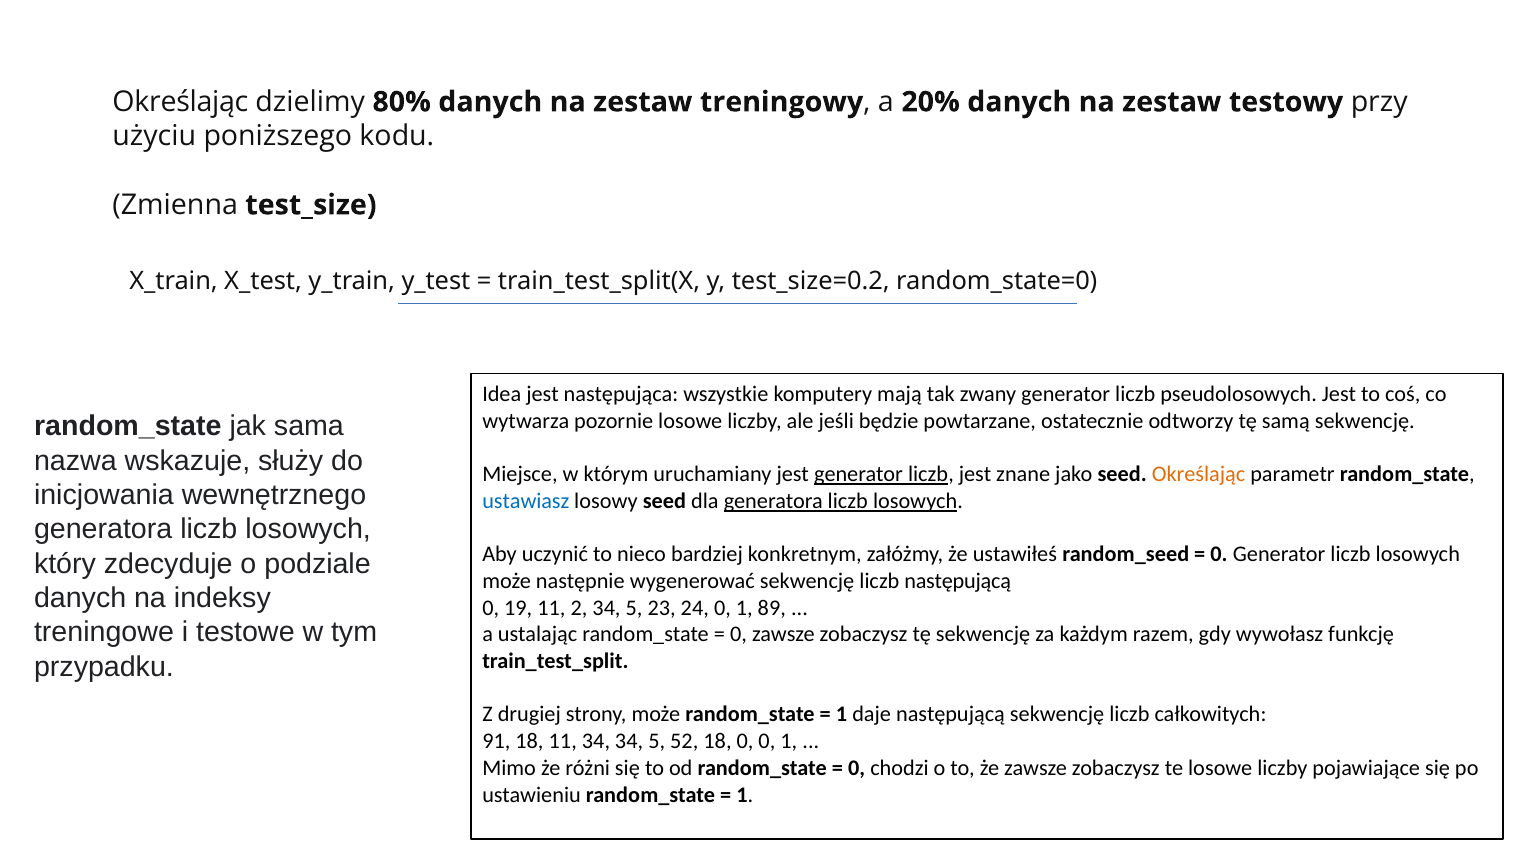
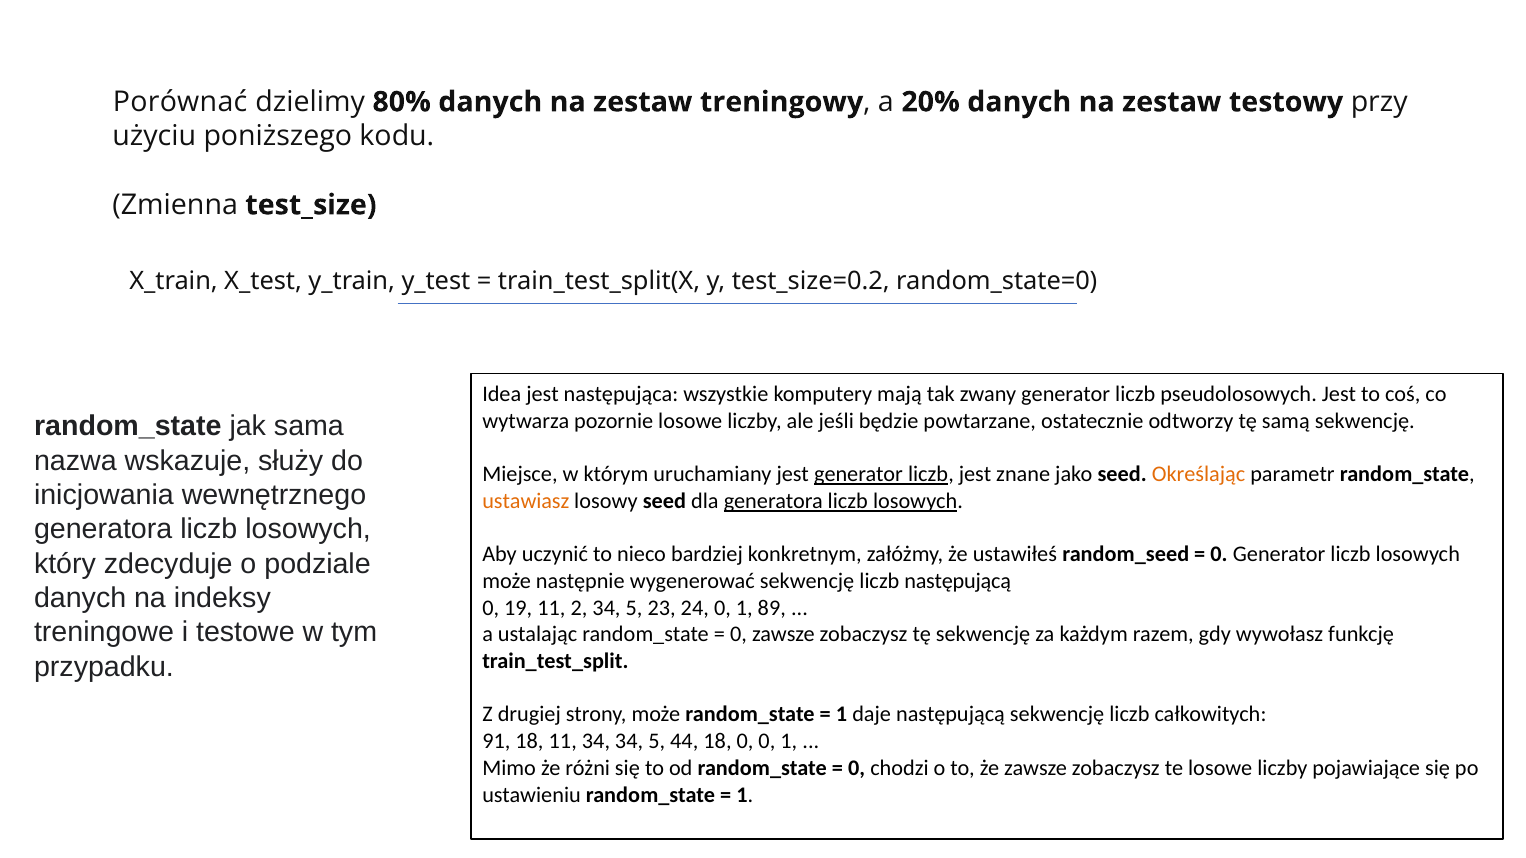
Określając: Określając -> Porównać (180, 102)
ustawiasz colour: blue -> orange (526, 501)
52: 52 -> 44 (684, 742)
